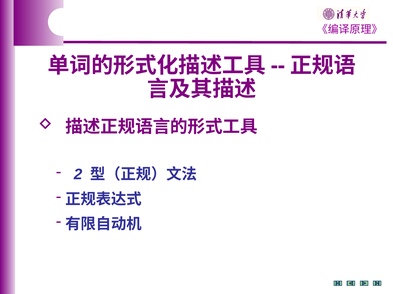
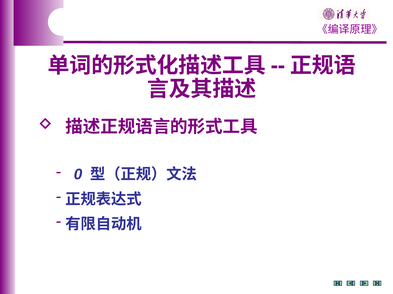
2: 2 -> 0 (78, 175)
